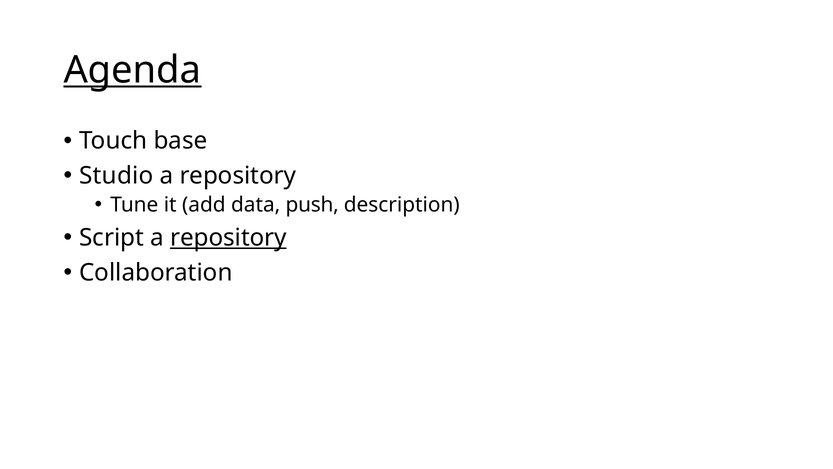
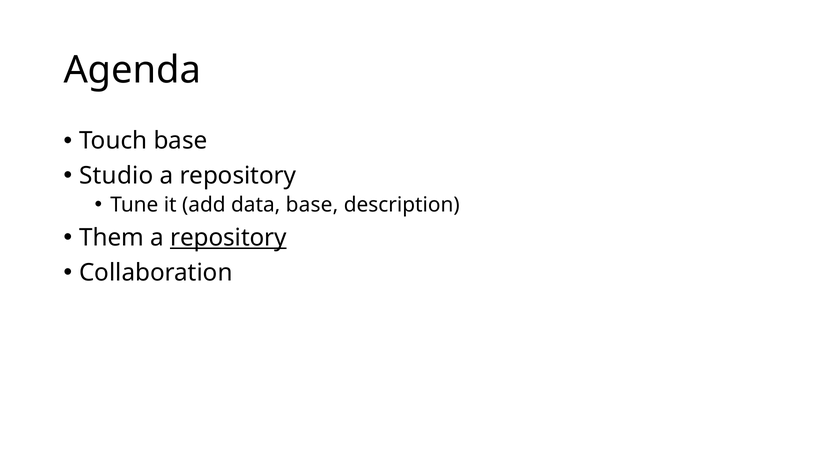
Agenda underline: present -> none (132, 70)
data push: push -> base (312, 204)
Script: Script -> Them (112, 237)
